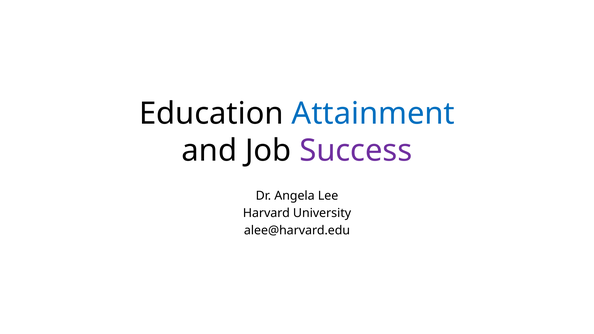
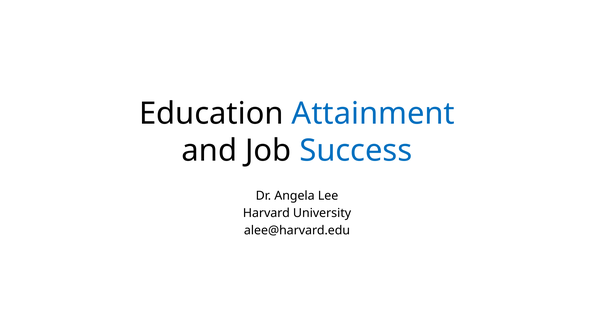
Success colour: purple -> blue (356, 151)
